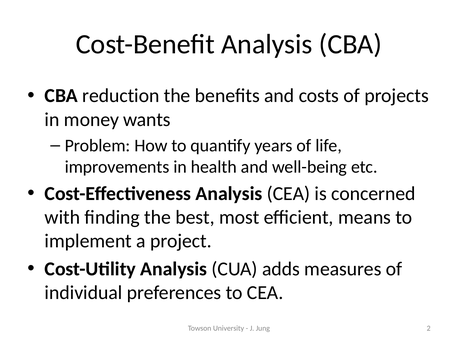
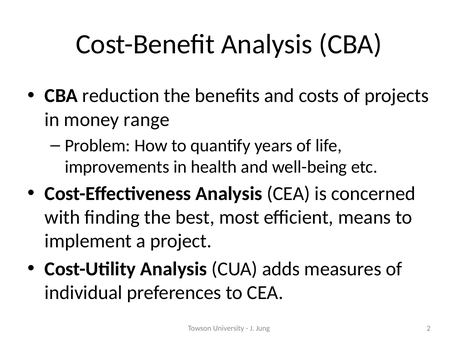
wants: wants -> range (147, 119)
